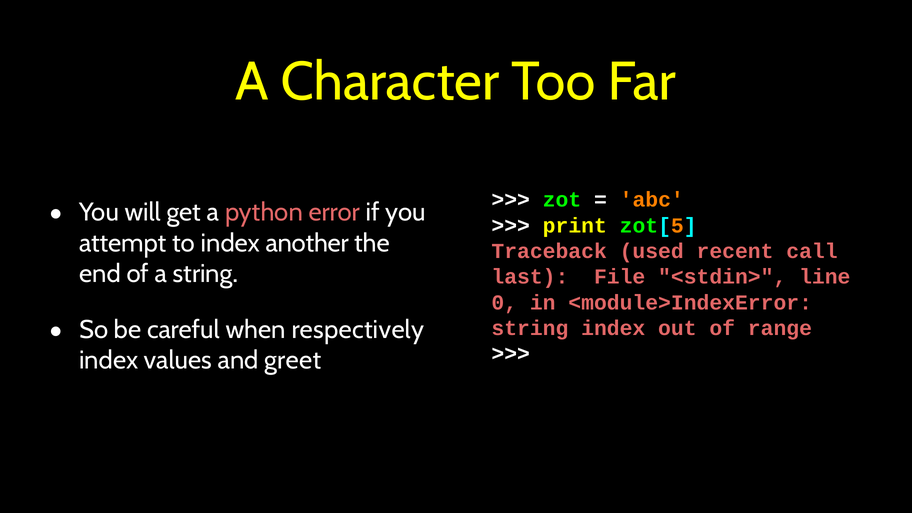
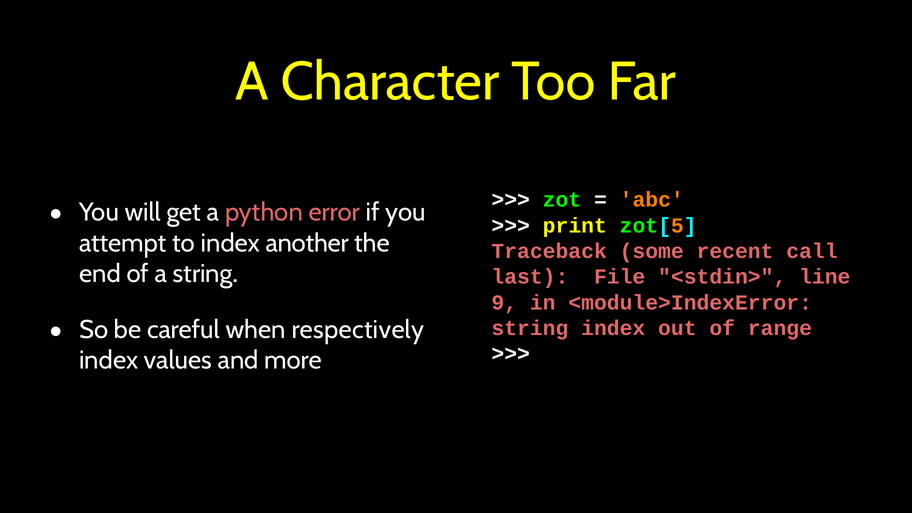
used: used -> some (652, 251)
0: 0 -> 9 (504, 303)
greet: greet -> more (293, 360)
